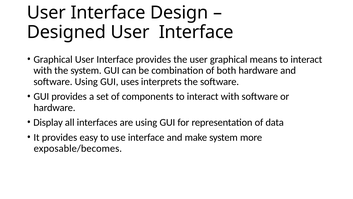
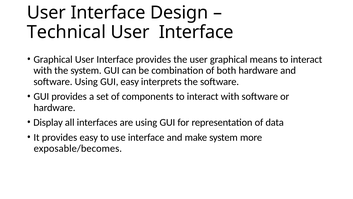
Designed: Designed -> Technical (66, 32)
GUI uses: uses -> easy (130, 82)
